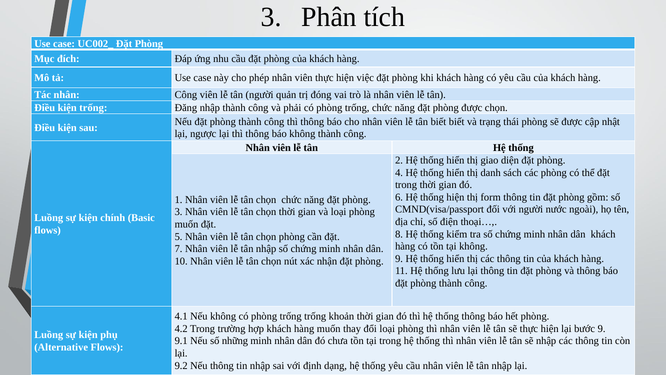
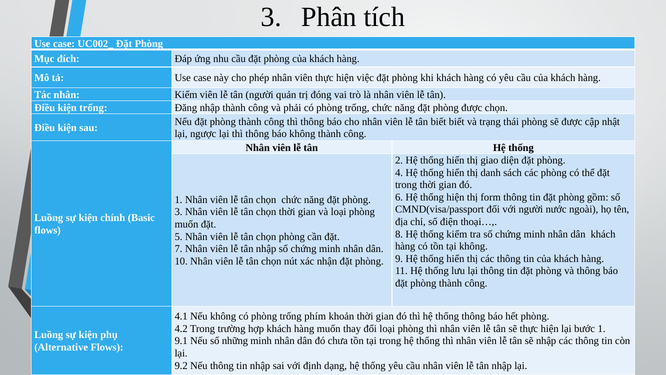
nhân Công: Công -> Kiểm (186, 95)
trống trống: trống -> phím (315, 316)
bước 9: 9 -> 1 (602, 328)
